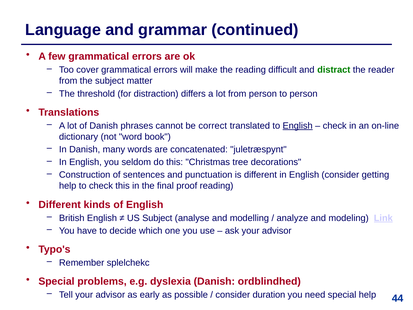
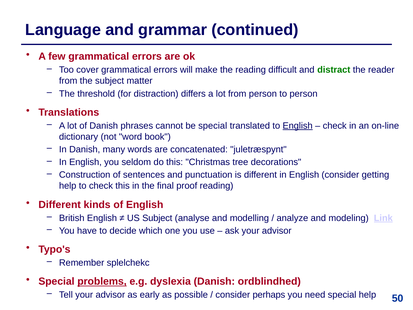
be correct: correct -> special (213, 126)
problems underline: none -> present (102, 281)
duration: duration -> perhaps (269, 295)
44: 44 -> 50 (398, 298)
